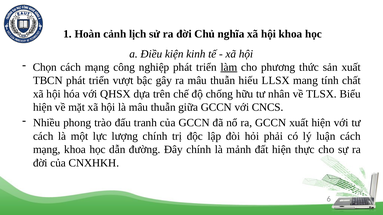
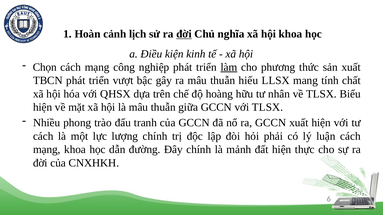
đời underline: none -> present (184, 34)
chống: chống -> hoàng (219, 94)
với CNCS: CNCS -> TLSX (268, 107)
